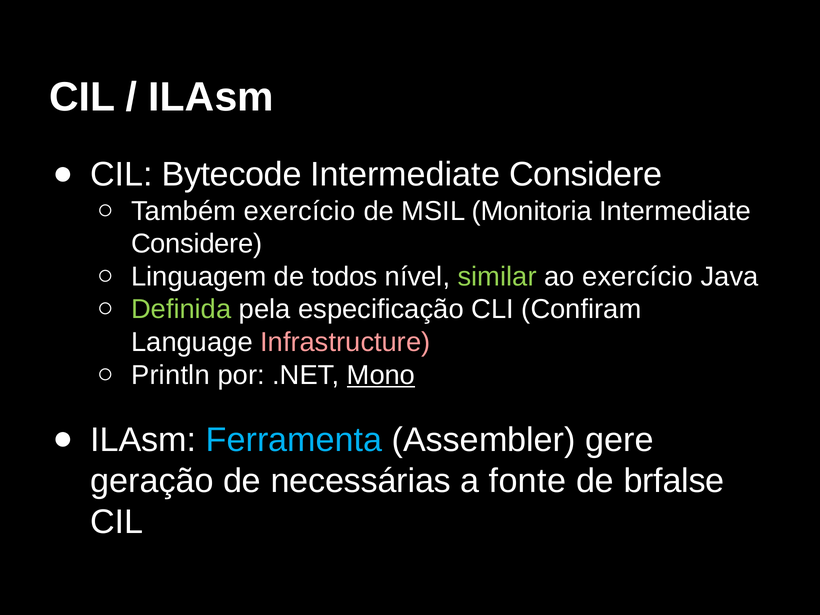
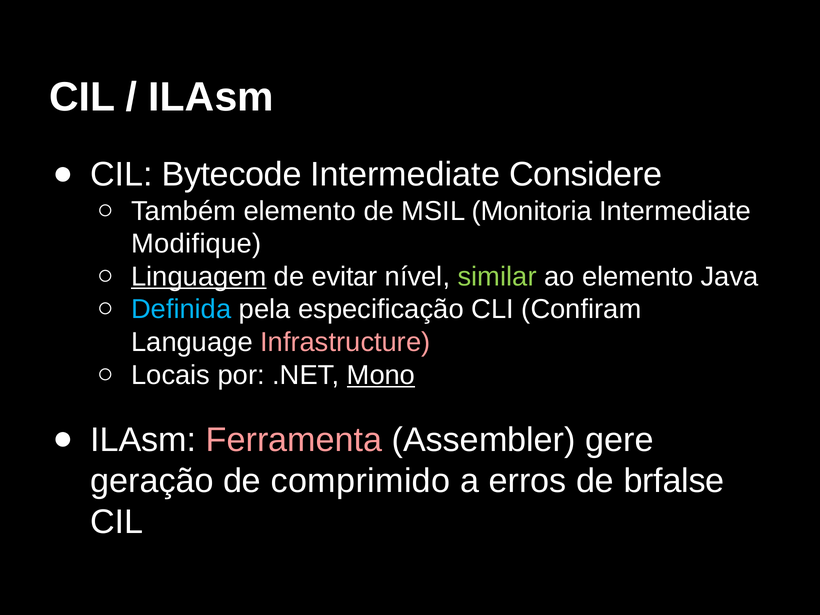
Também exercício: exercício -> elemento (300, 211)
Considere: Considere -> Modifique (196, 244)
Linguagem underline: none -> present (199, 277)
todos: todos -> evitar (345, 277)
ao exercício: exercício -> elemento (638, 277)
Definida colour: light green -> light blue (181, 309)
Println: Println -> Locais (171, 375)
Ferramenta colour: light blue -> pink (294, 440)
necessárias: necessárias -> comprimido (360, 481)
fonte: fonte -> erros (528, 481)
